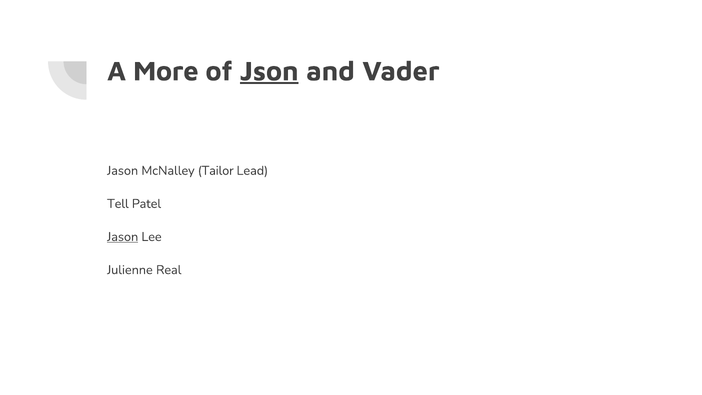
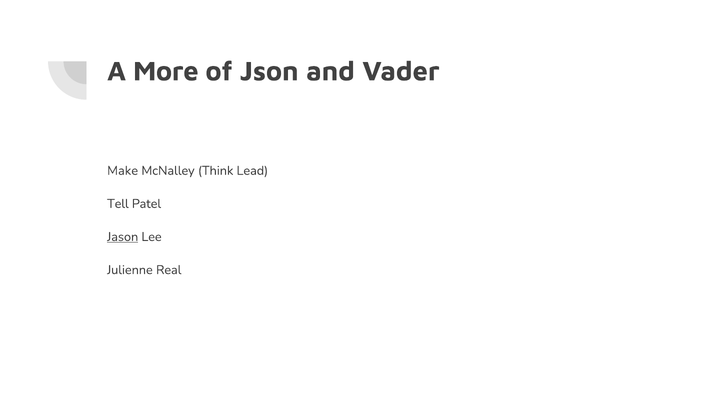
Json underline: present -> none (269, 71)
Jason: Jason -> Make (123, 171)
Tailor: Tailor -> Think (216, 171)
